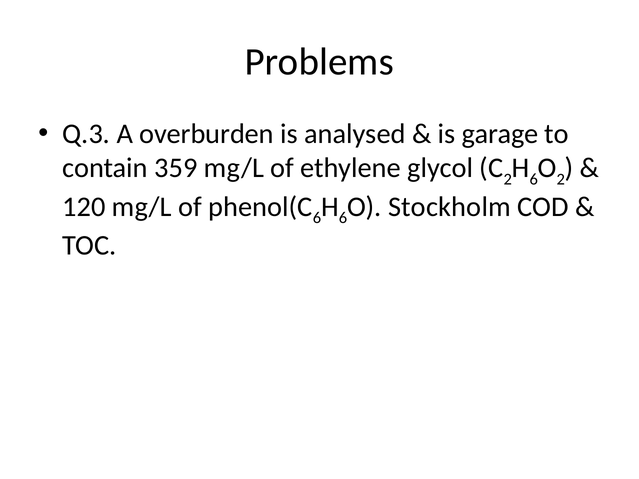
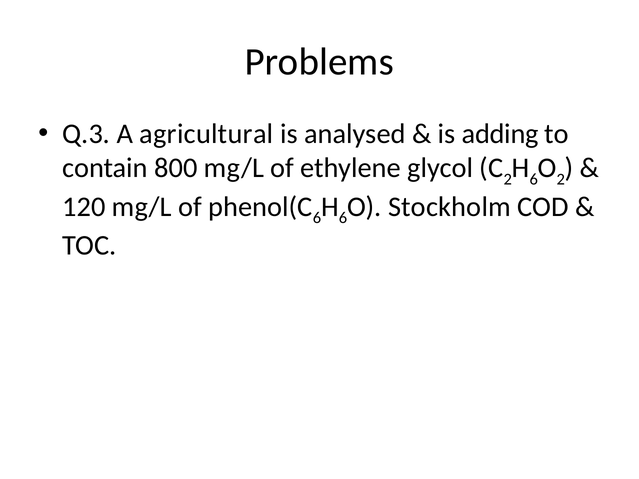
overburden: overburden -> agricultural (206, 134)
garage: garage -> adding (500, 134)
359: 359 -> 800 (176, 168)
